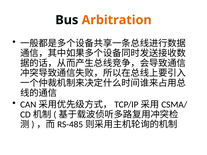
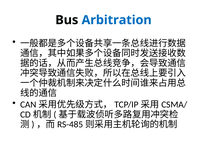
Arbitration colour: orange -> blue (117, 20)
